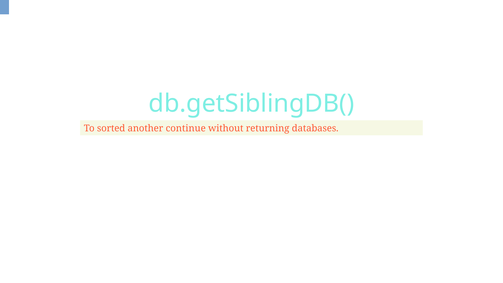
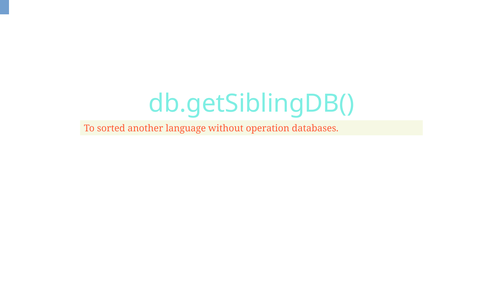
continue: continue -> language (186, 128)
returning: returning -> operation (268, 128)
